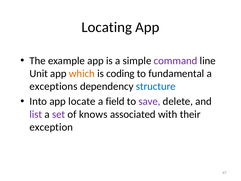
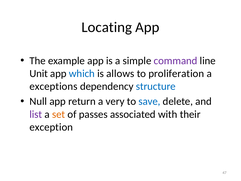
which colour: orange -> blue (82, 73)
coding: coding -> allows (120, 73)
fundamental: fundamental -> proliferation (176, 73)
Into: Into -> Null (38, 101)
locate: locate -> return (82, 101)
field: field -> very (115, 101)
save colour: purple -> blue (149, 101)
set colour: purple -> orange (59, 114)
knows: knows -> passes (93, 114)
